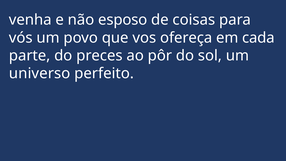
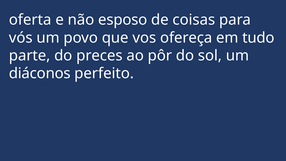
venha: venha -> oferta (30, 20)
cada: cada -> tudo (258, 38)
universo: universo -> diáconos (40, 73)
